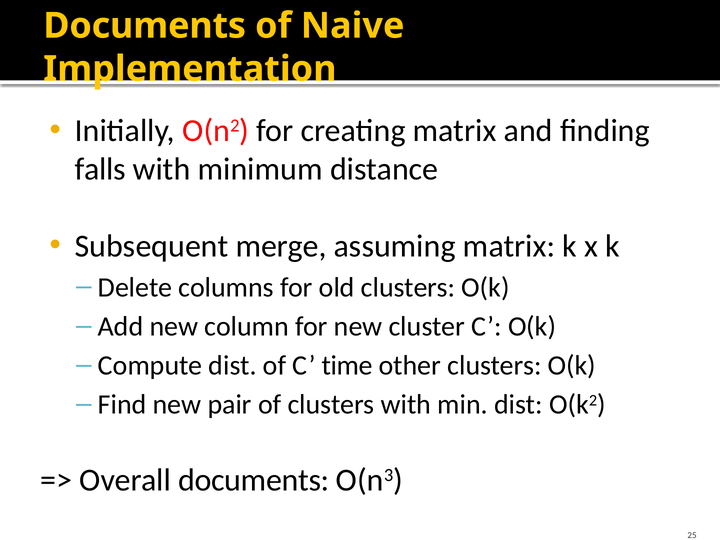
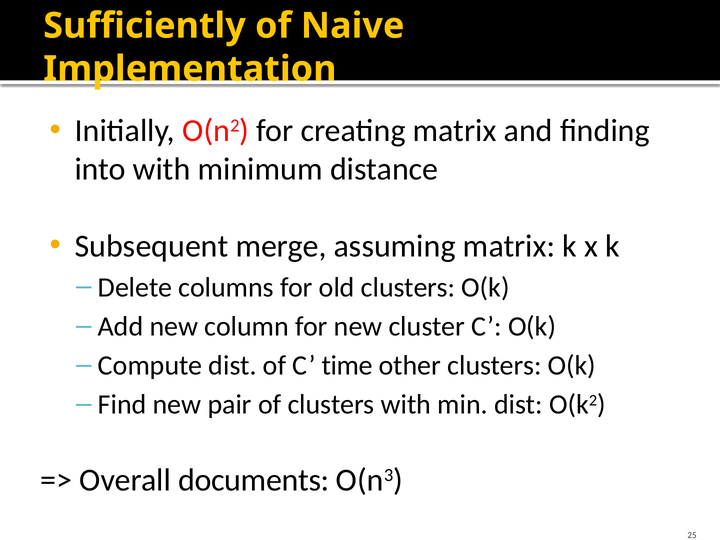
Documents: Documents -> Sufficiently (144, 26)
falls: falls -> into (100, 169)
